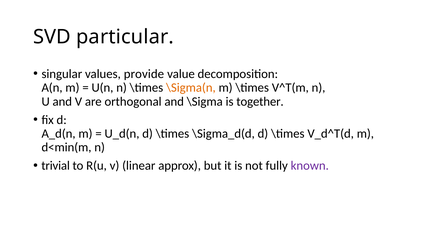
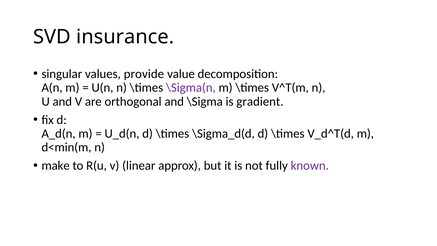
particular: particular -> insurance (125, 37)
\Sigma(n colour: orange -> purple (191, 88)
together: together -> gradient (260, 101)
trivial: trivial -> make (56, 166)
